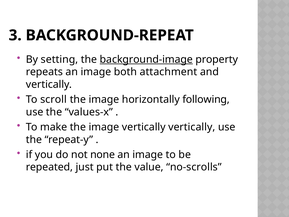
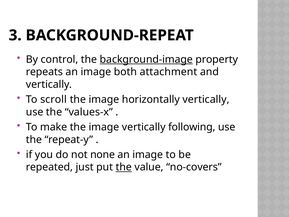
setting: setting -> control (60, 59)
horizontally following: following -> vertically (206, 99)
vertically vertically: vertically -> following (192, 127)
the underline: none -> present (124, 167)
no-scrolls: no-scrolls -> no-covers (194, 167)
